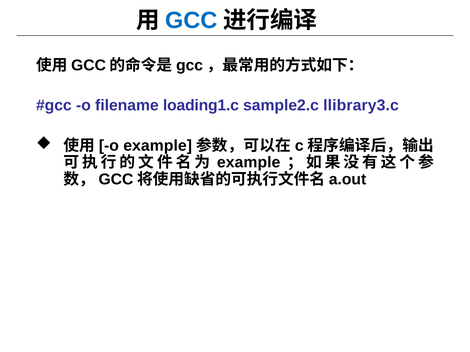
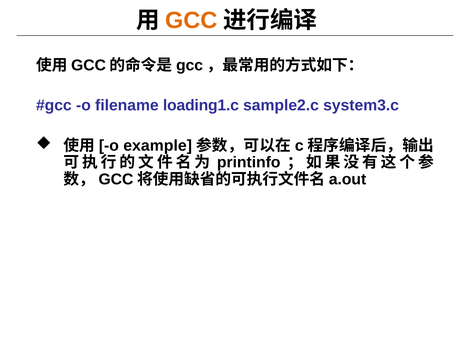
GCC colour: blue -> orange (191, 20)
llibrary3.c: llibrary3.c -> system3.c (361, 106)
example: example -> printinfo (249, 163)
